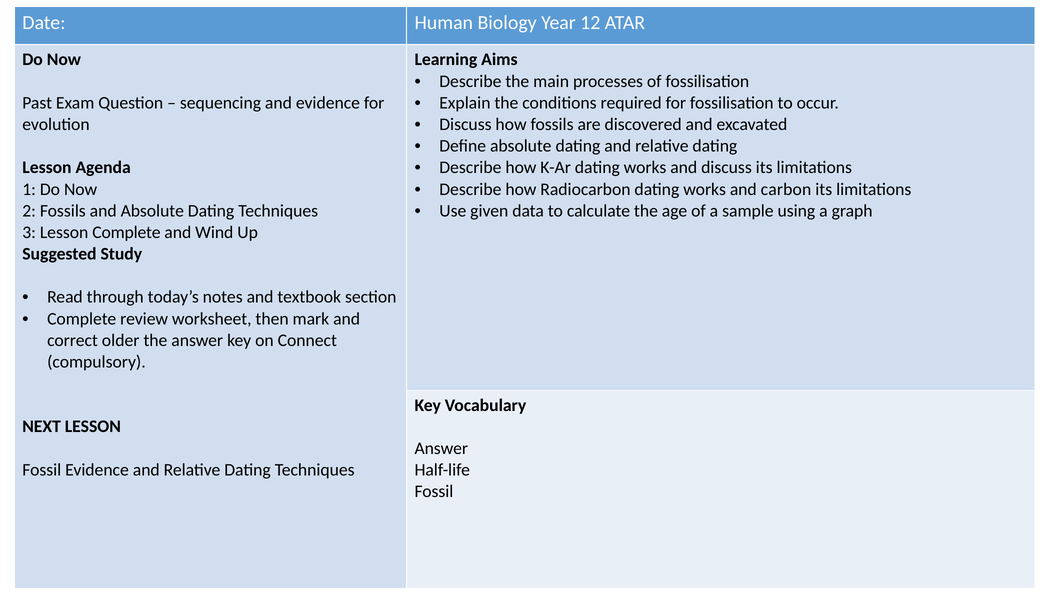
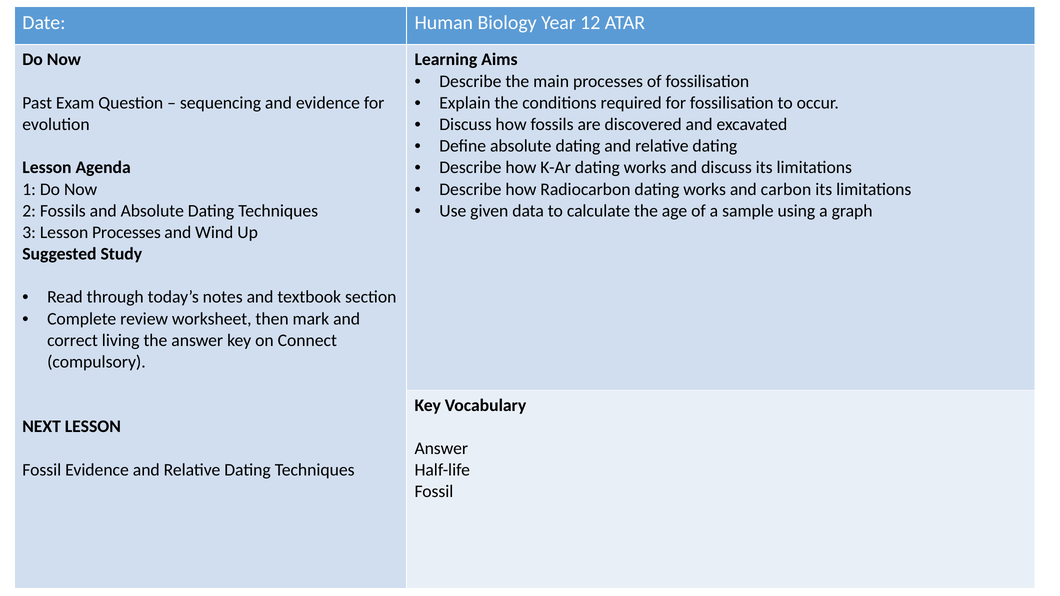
Lesson Complete: Complete -> Processes (126, 232)
older: older -> living (121, 340)
